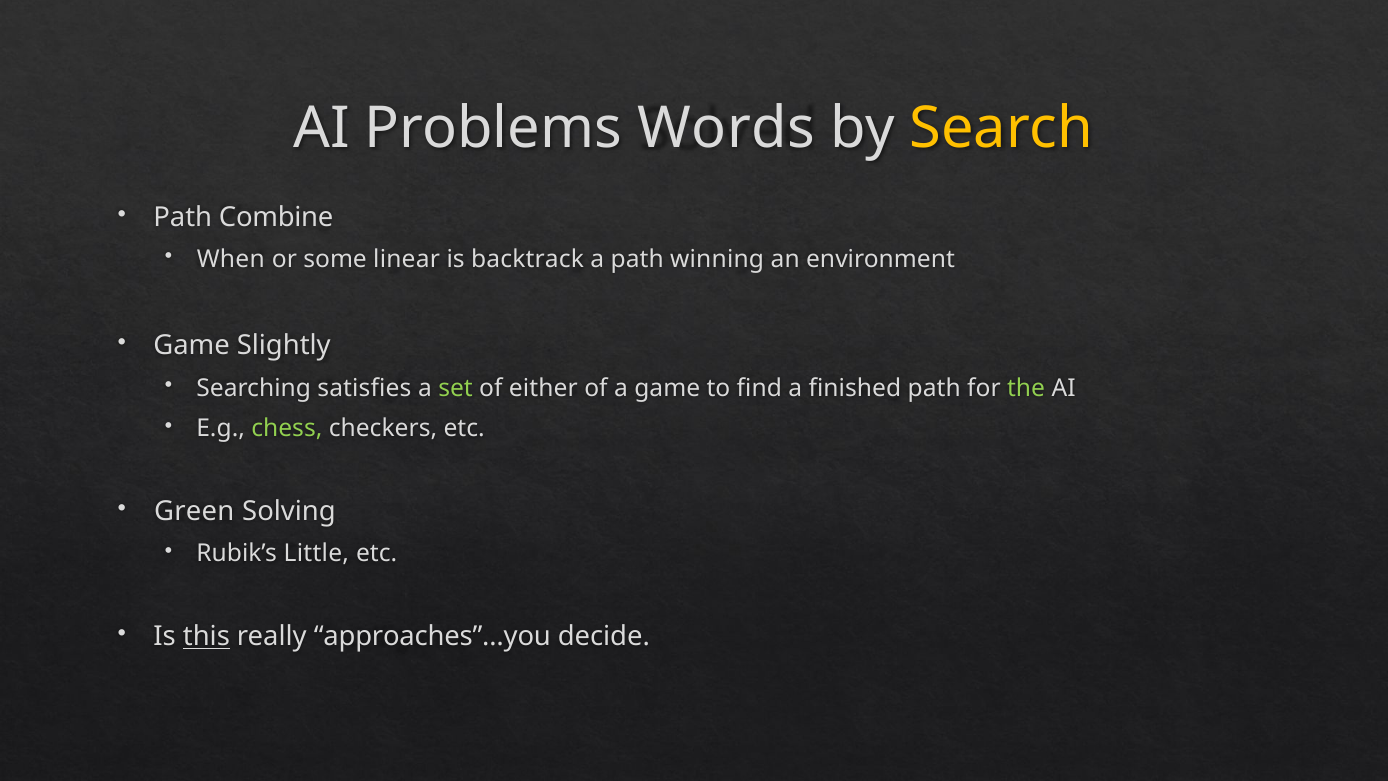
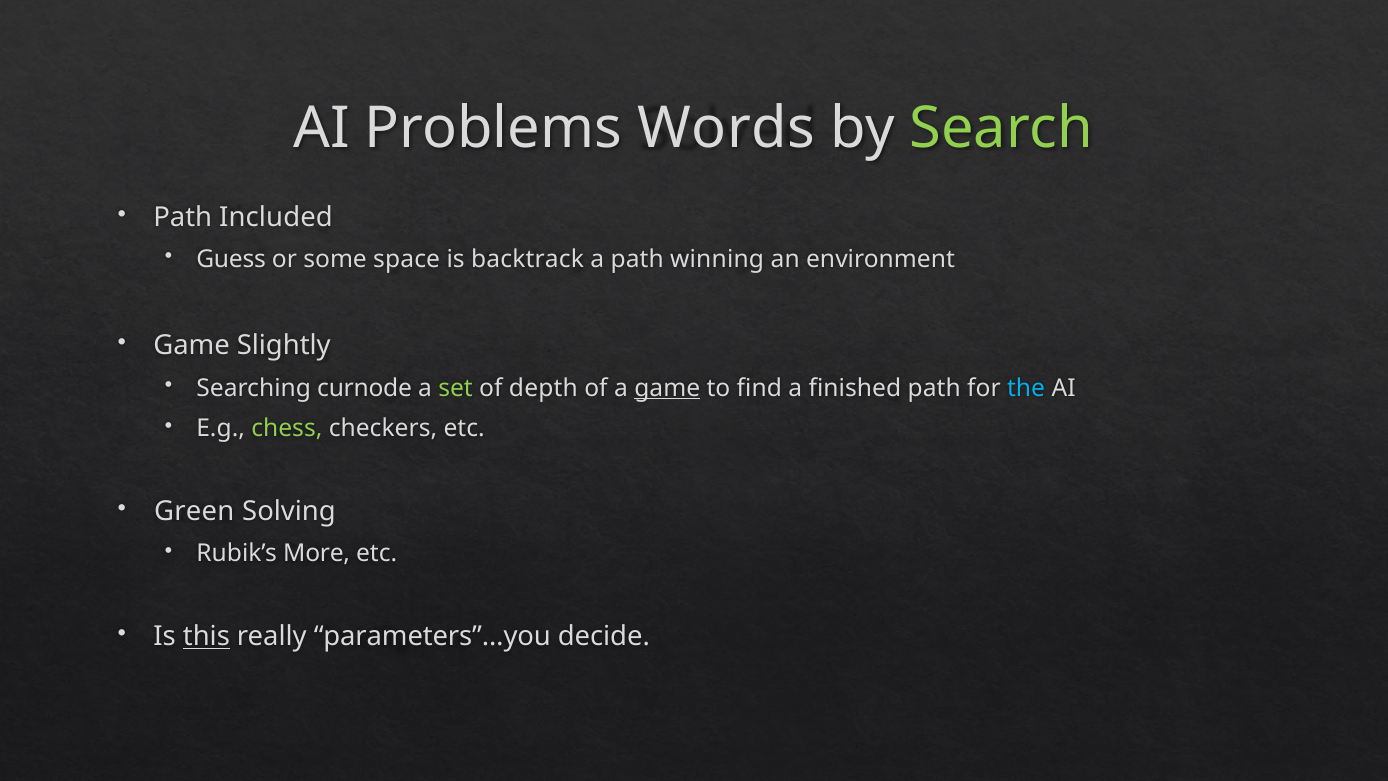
Search colour: yellow -> light green (1001, 129)
Combine: Combine -> Included (276, 217)
When: When -> Guess (231, 259)
linear: linear -> space (407, 259)
satisfies: satisfies -> curnode (365, 388)
either: either -> depth (543, 388)
game underline: none -> present (667, 388)
the colour: light green -> light blue (1026, 388)
Little: Little -> More (317, 553)
approaches”…you: approaches”…you -> parameters”…you (432, 636)
